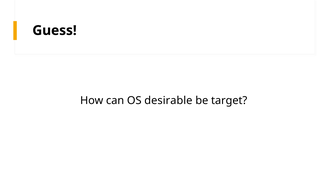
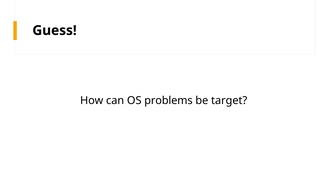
desirable: desirable -> problems (168, 100)
